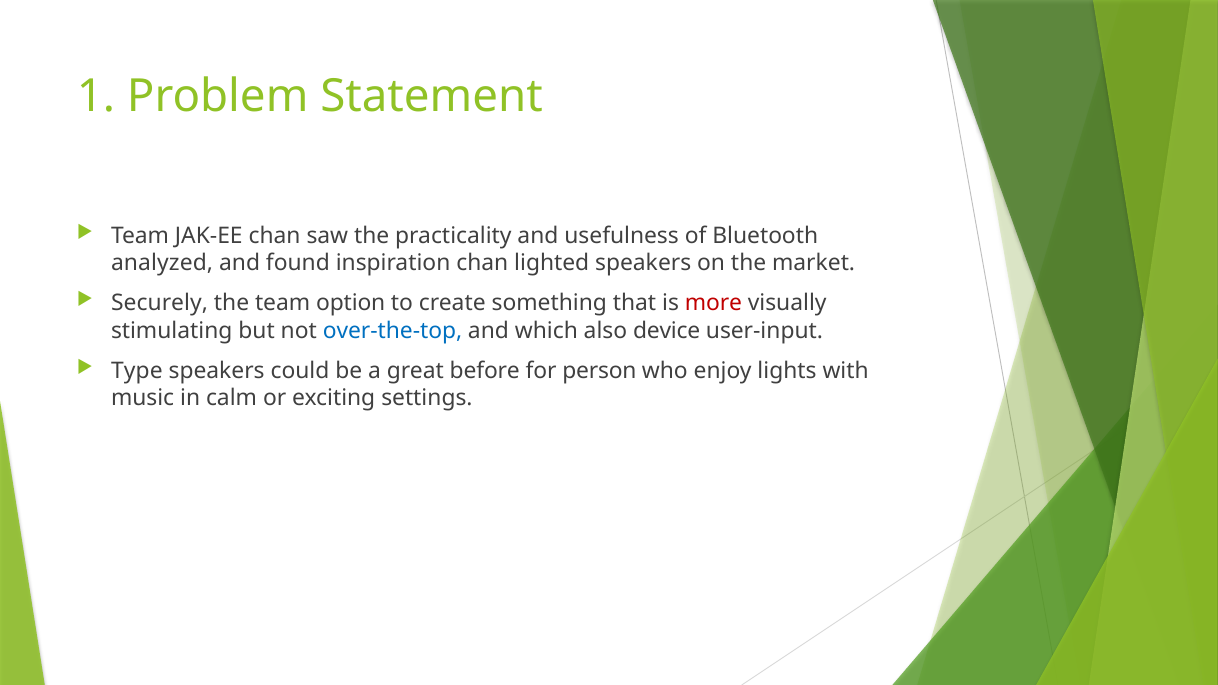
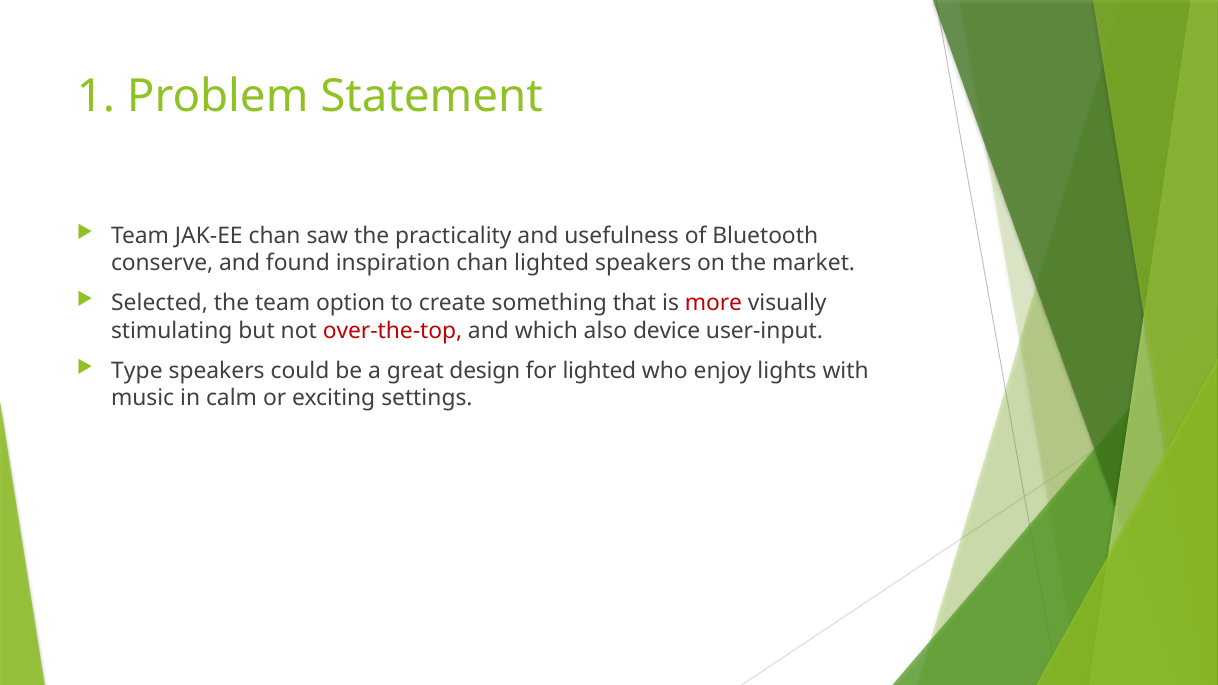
analyzed: analyzed -> conserve (162, 263)
Securely: Securely -> Selected (160, 303)
over-the-top colour: blue -> red (392, 331)
before: before -> design (485, 371)
for person: person -> lighted (599, 371)
